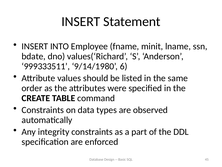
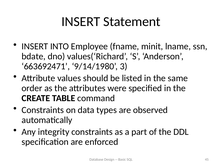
999333511: 999333511 -> 663692471 (46, 66)
6: 6 -> 3 (124, 66)
